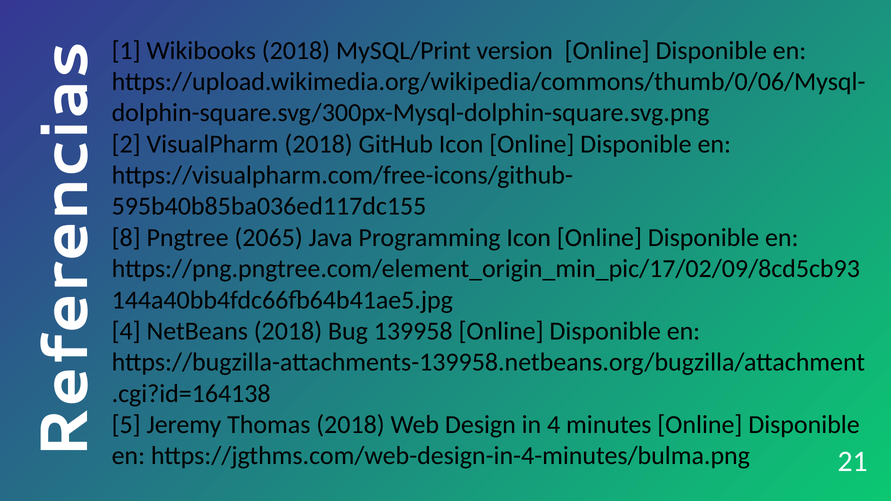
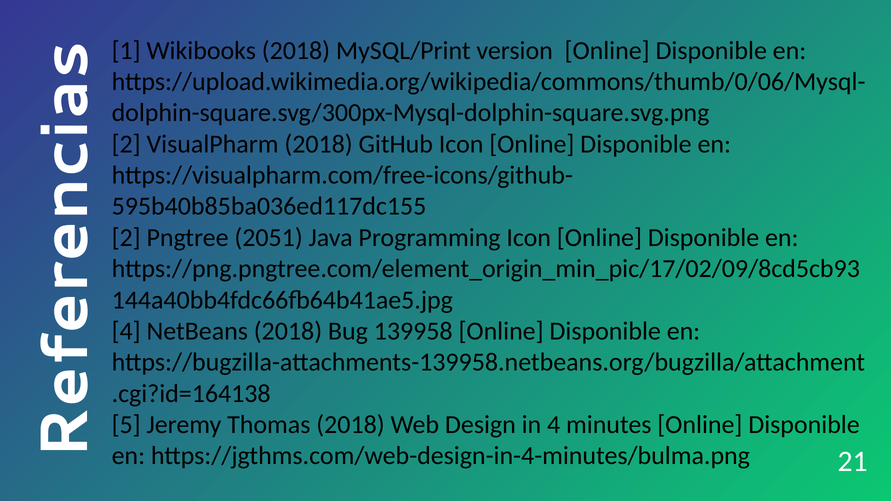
8: 8 -> 2 (126, 238)
2065: 2065 -> 2051 (269, 238)
